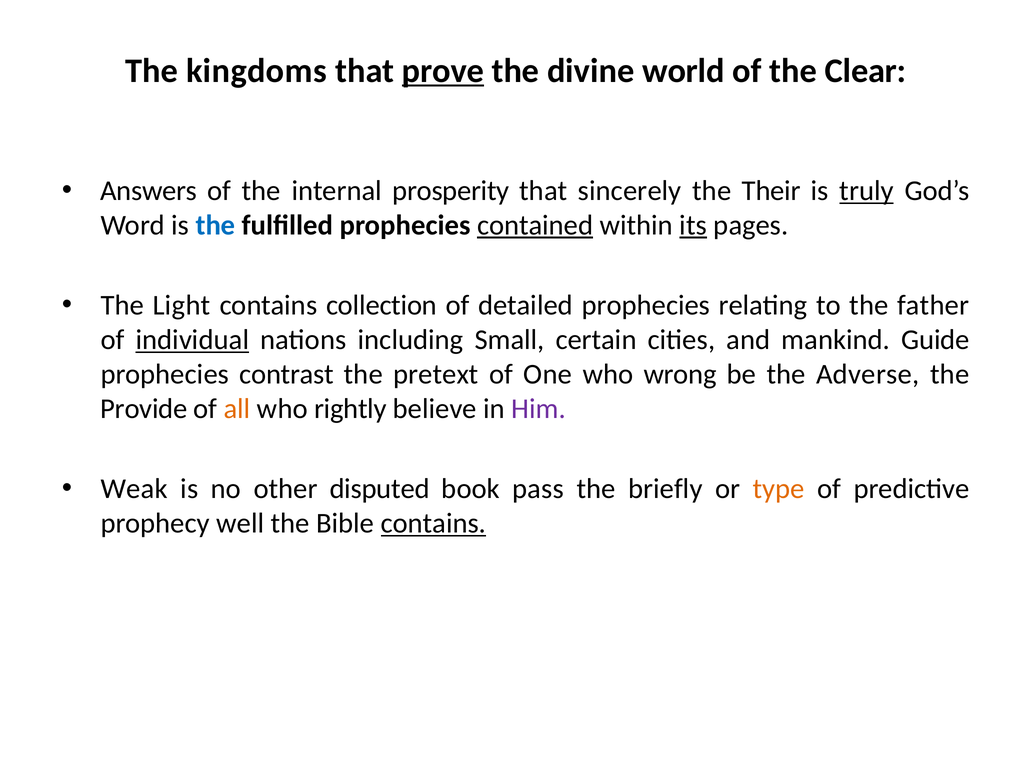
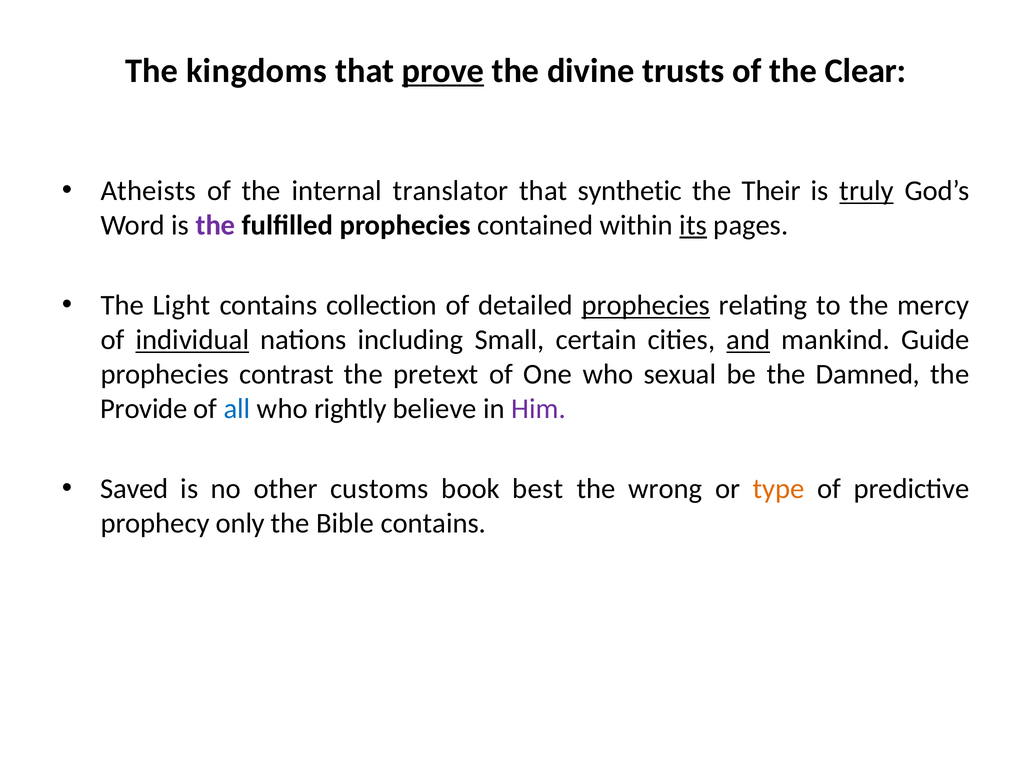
world: world -> trusts (683, 71)
Answers: Answers -> Atheists (148, 191)
prosperity: prosperity -> translator (451, 191)
sincerely: sincerely -> synthetic (630, 191)
the colour: blue -> purple (215, 225)
contained underline: present -> none (535, 225)
prophecies underline: none -> present (646, 305)
father: father -> mercy (933, 305)
and underline: none -> present (748, 340)
wrong: wrong -> sexual (680, 374)
Adverse: Adverse -> Damned (868, 374)
all colour: orange -> blue (237, 409)
Weak: Weak -> Saved (134, 489)
disputed: disputed -> customs (379, 489)
pass: pass -> best (538, 489)
briefly: briefly -> wrong (665, 489)
well: well -> only (240, 523)
contains underline: present -> none (433, 523)
